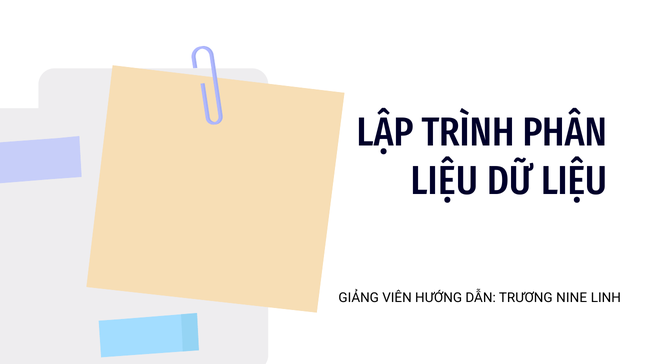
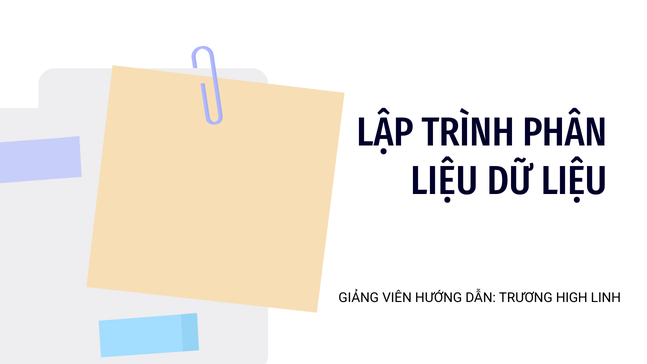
NINE: NINE -> HIGH (572, 298)
